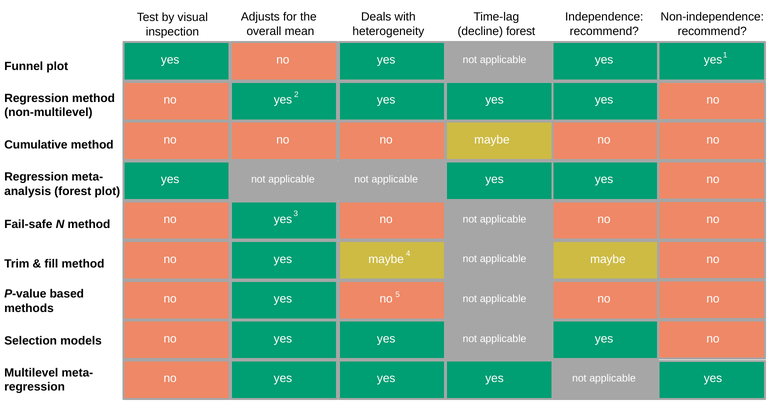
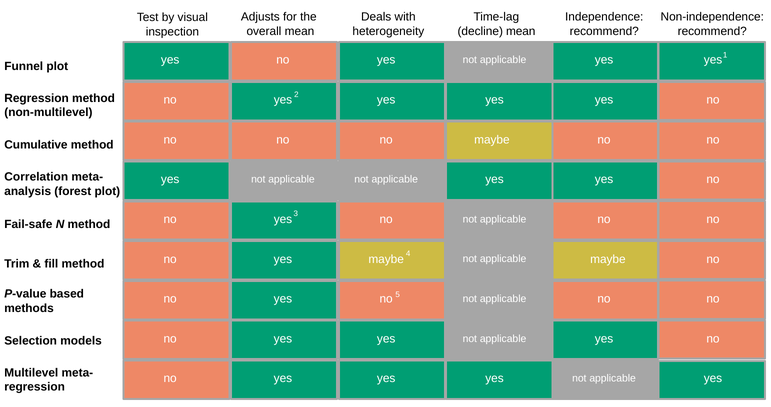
decline forest: forest -> mean (521, 31)
Regression: Regression -> Correlation (36, 177)
